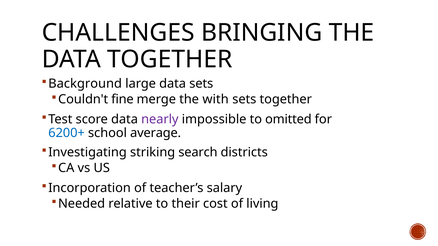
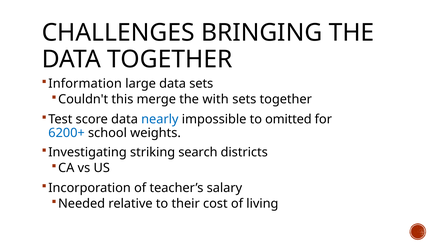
Background: Background -> Information (85, 84)
fine: fine -> this (122, 99)
nearly colour: purple -> blue (160, 120)
average: average -> weights (156, 133)
